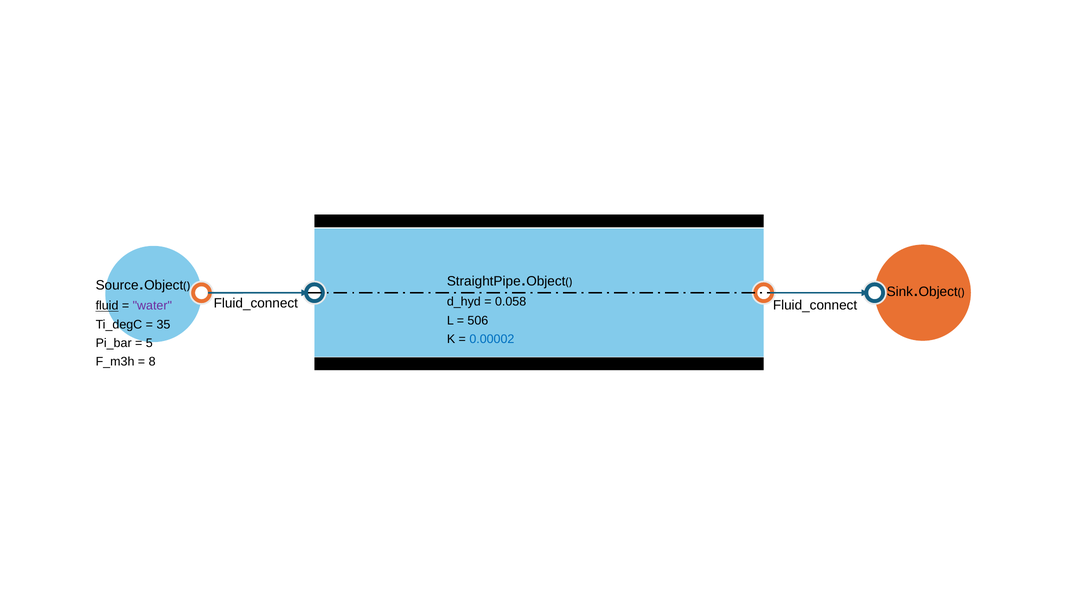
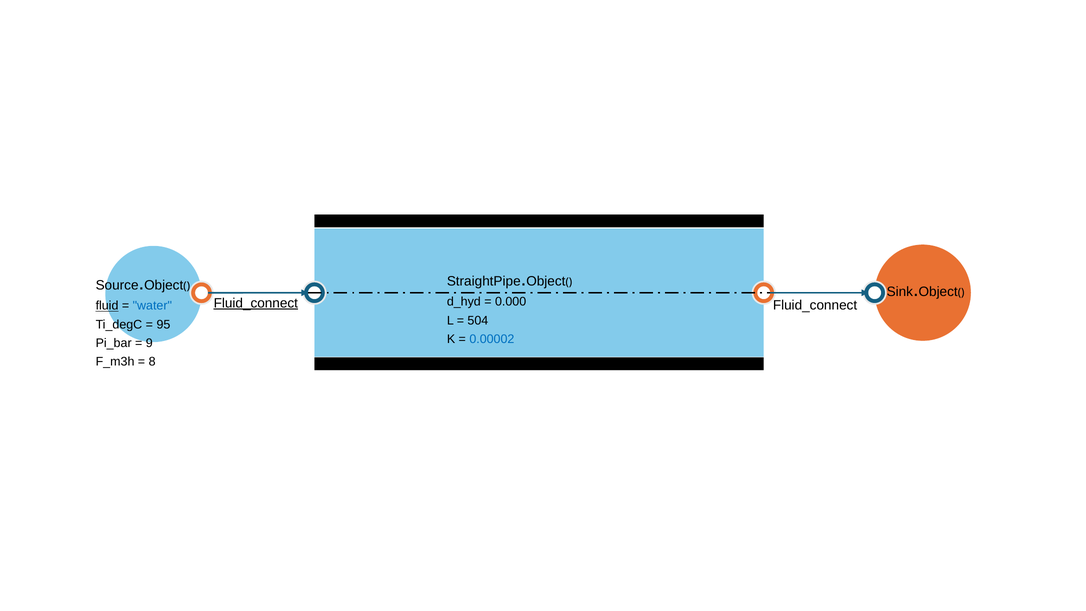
0.058: 0.058 -> 0.000 (511, 302)
Fluid_connect underline: none -> present (256, 303)
water colour: purple -> blue (152, 306)
506: 506 -> 504 (478, 320)
35: 35 -> 95 (163, 324)
5: 5 -> 9 (149, 343)
